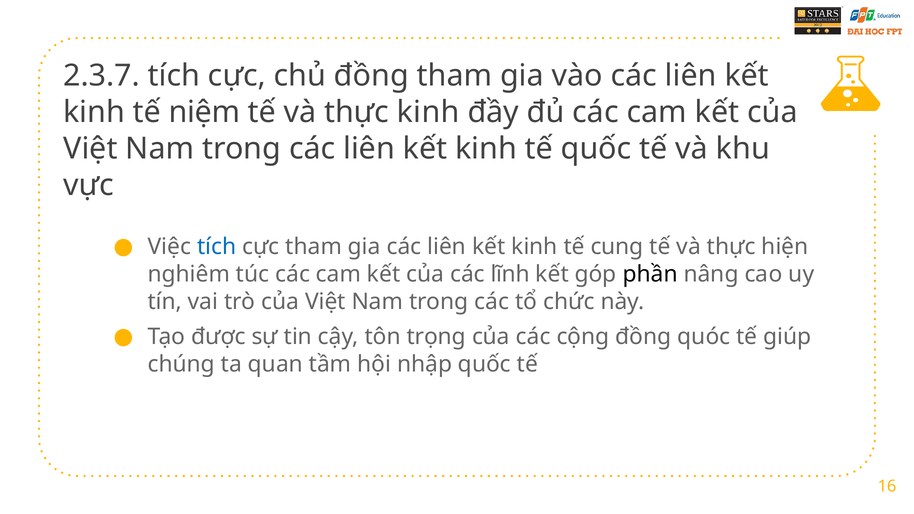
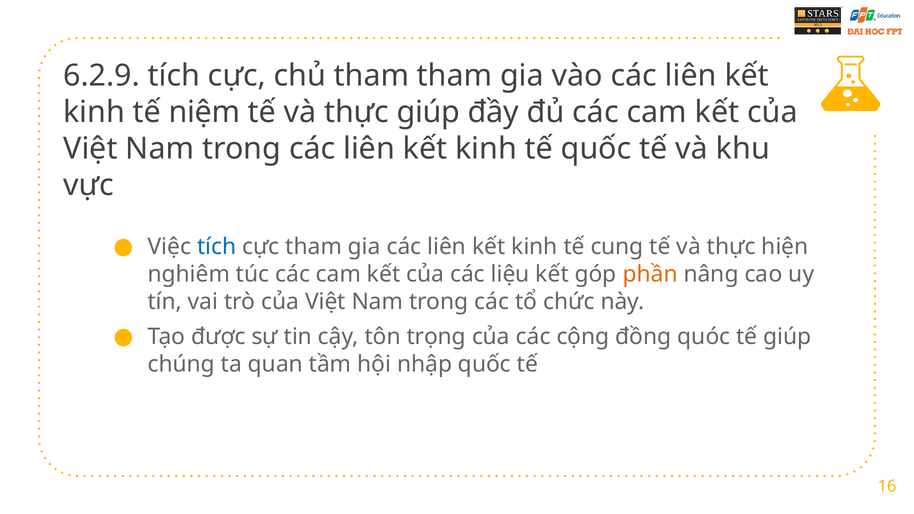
2.3.7: 2.3.7 -> 6.2.9 (102, 76)
chủ đồng: đồng -> tham (372, 76)
thực kinh: kinh -> giúp (428, 112)
lĩnh: lĩnh -> liệu (510, 274)
phần colour: black -> orange (650, 274)
